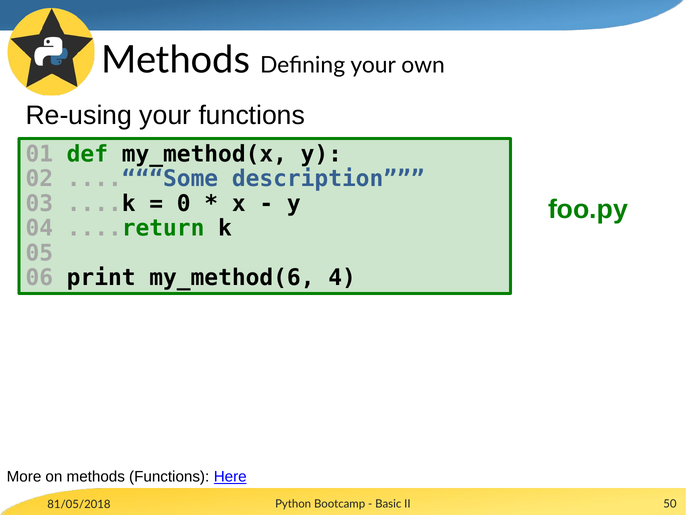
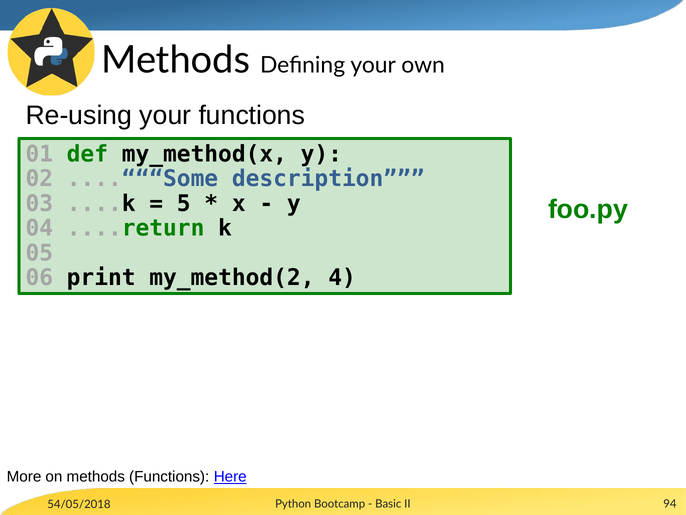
0: 0 -> 5 (184, 203)
my_method(6: my_method(6 -> my_method(2 (232, 277)
81/05/2018: 81/05/2018 -> 54/05/2018 (79, 504)
50: 50 -> 94 (670, 504)
